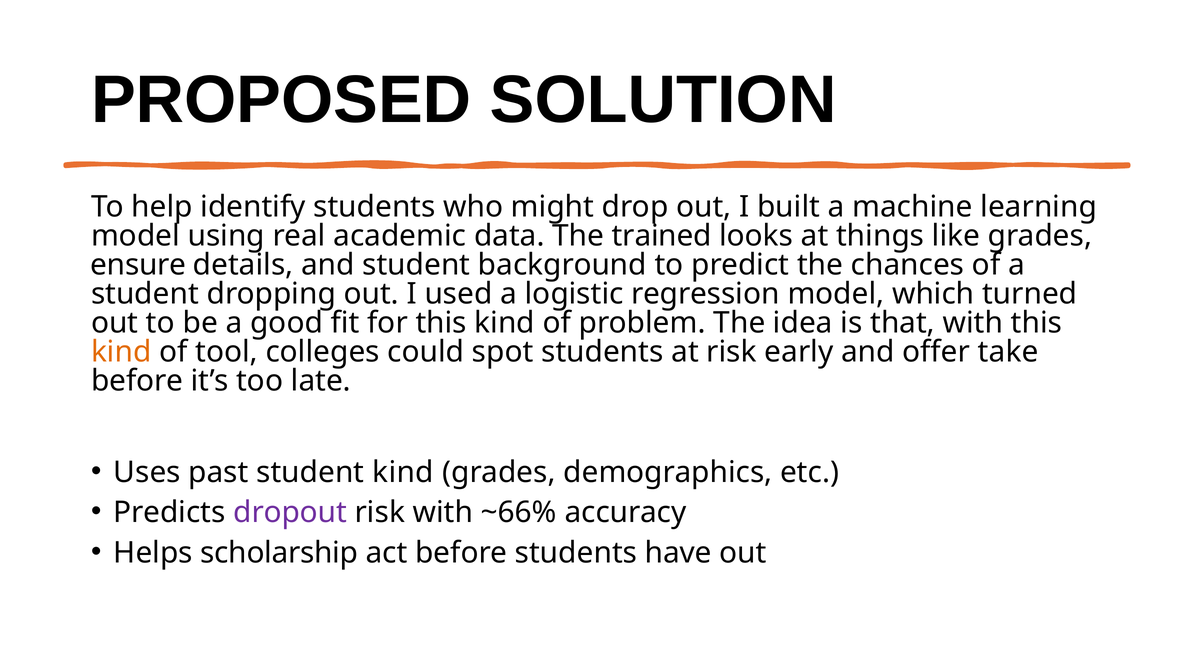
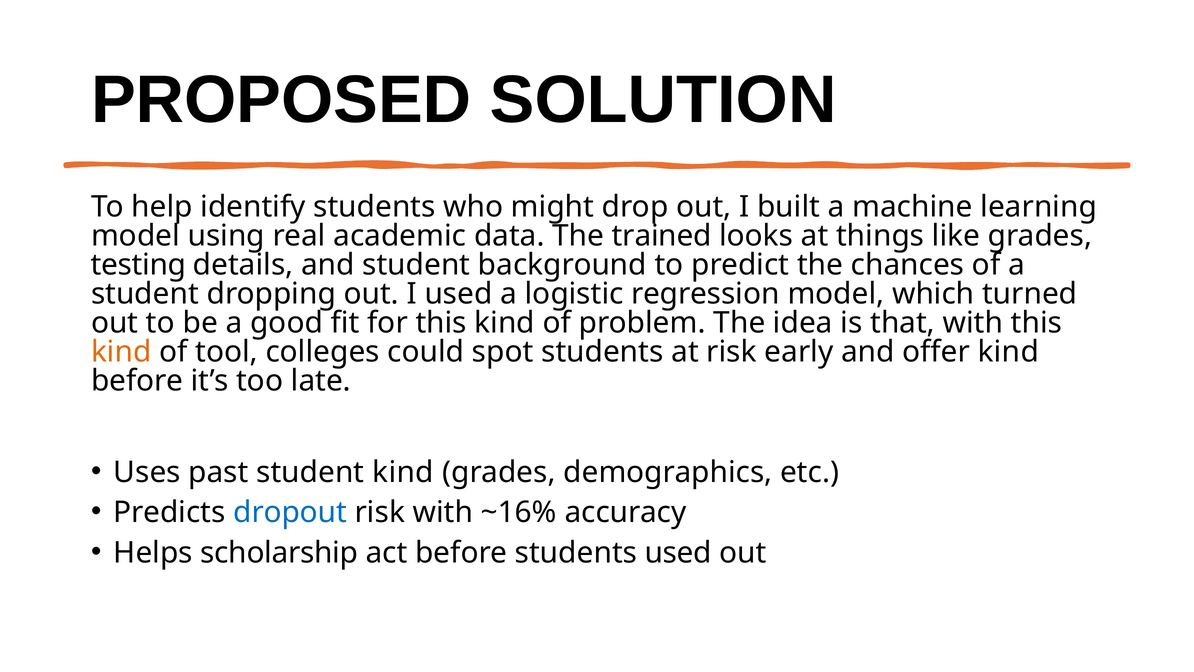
ensure: ensure -> testing (138, 265)
offer take: take -> kind (1008, 352)
dropout colour: purple -> blue (290, 512)
~66%: ~66% -> ~16% (519, 512)
students have: have -> used (678, 552)
